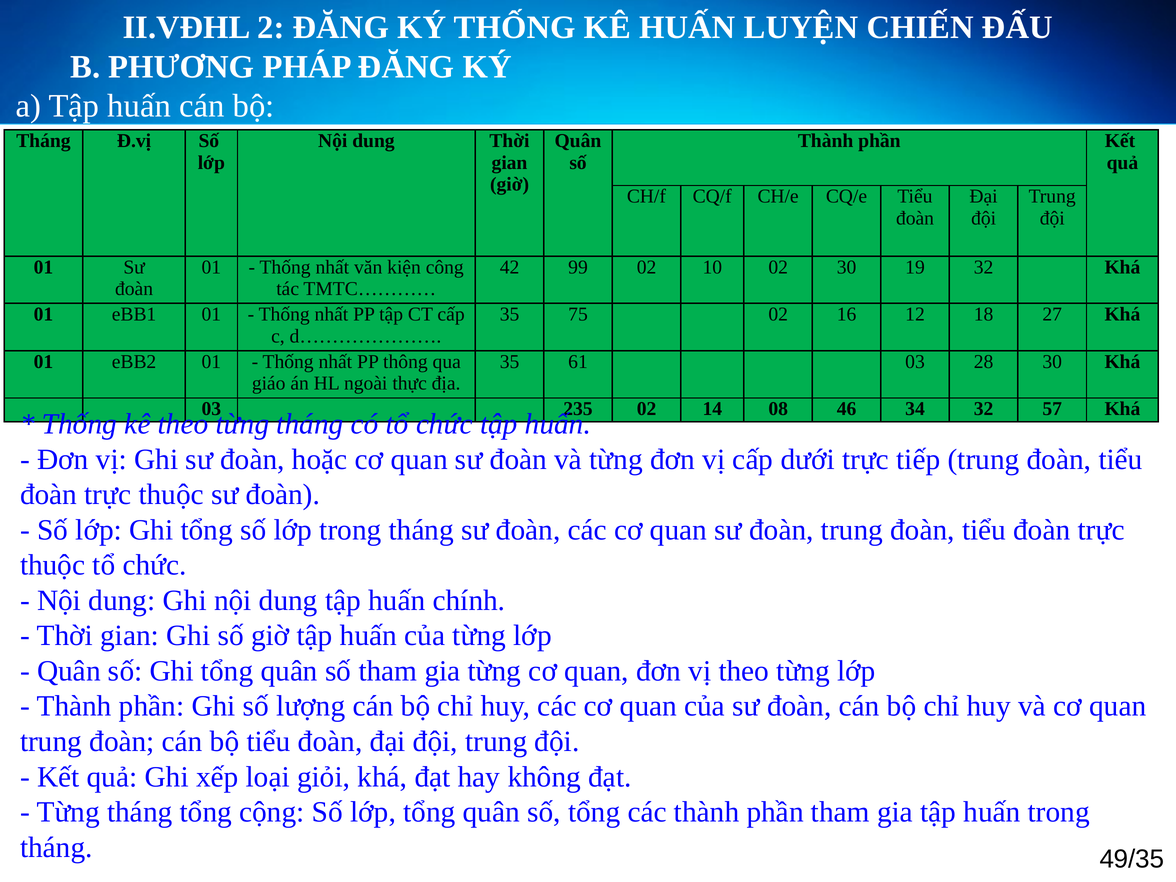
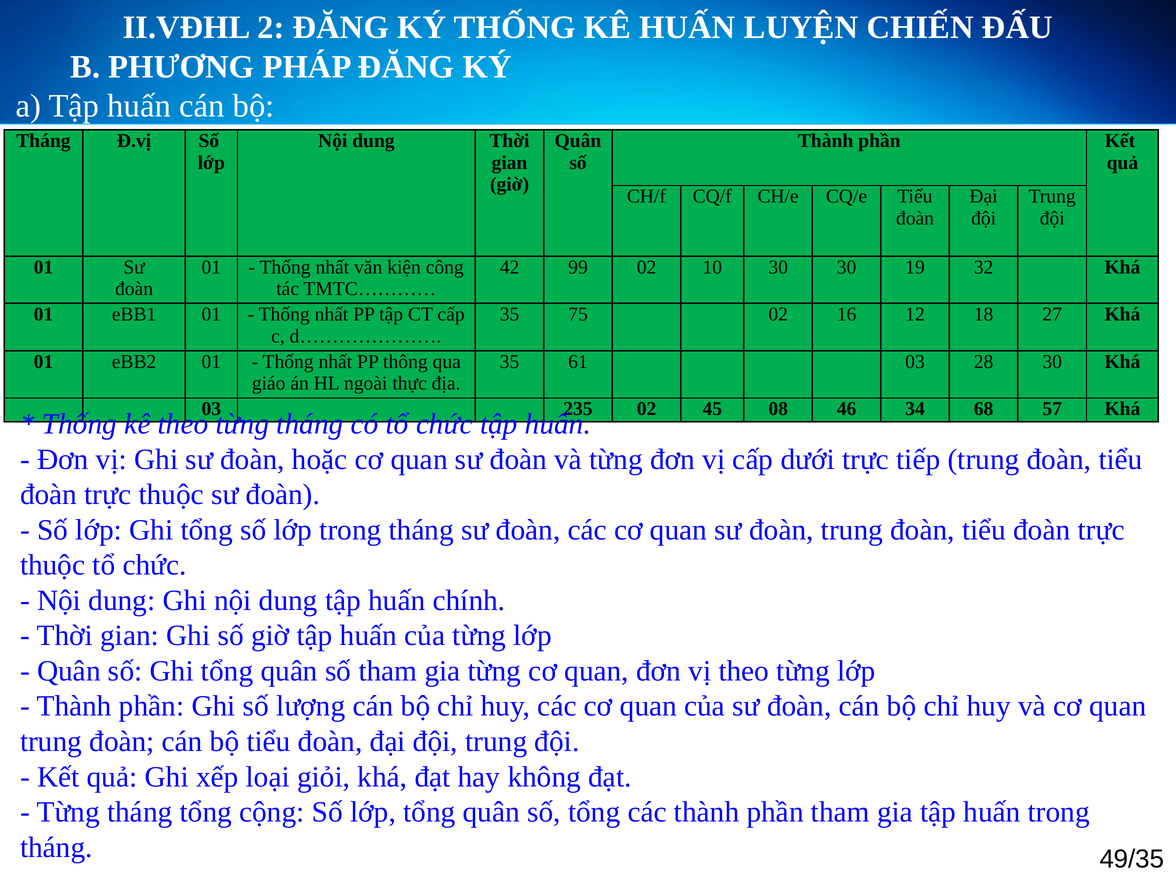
10 02: 02 -> 30 (778, 267)
14: 14 -> 45 (712, 409)
34 32: 32 -> 68 (984, 409)
